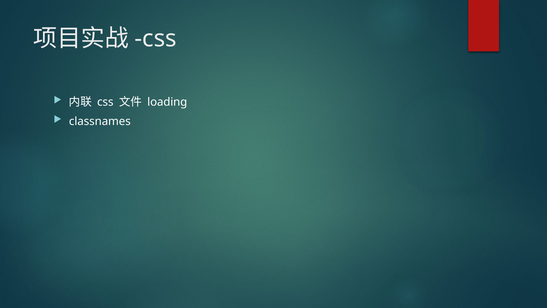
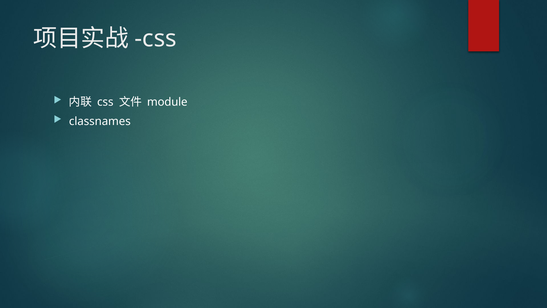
loading: loading -> module (167, 102)
